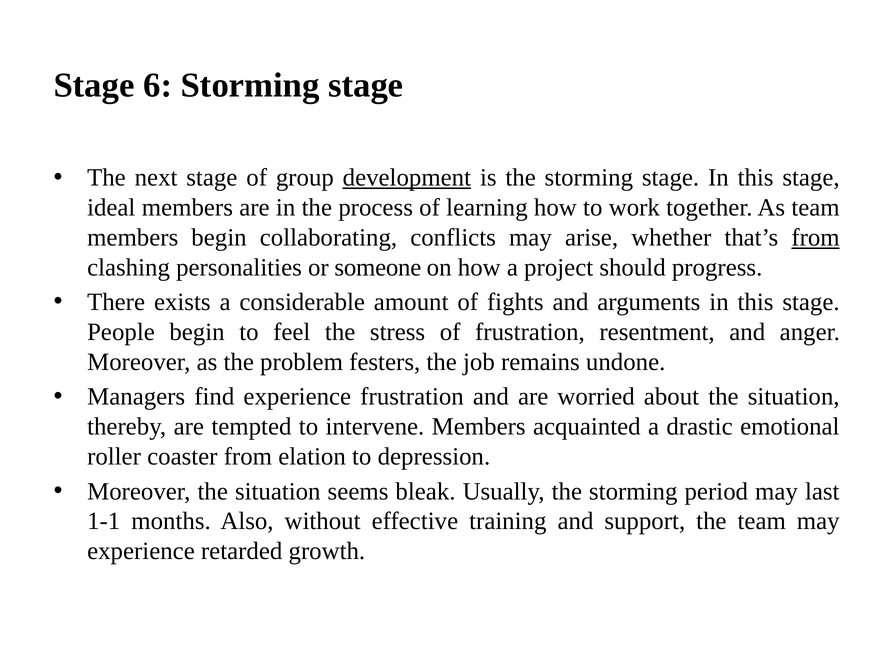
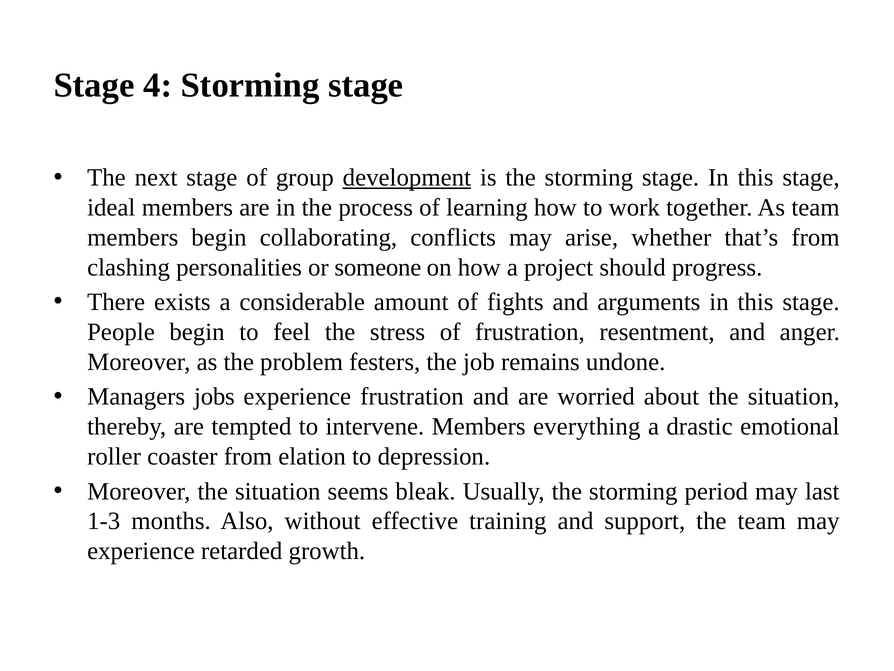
6: 6 -> 4 (158, 85)
from underline: present -> none (815, 237)
find: find -> jobs (214, 396)
acquainted: acquainted -> everything (587, 426)
1-1: 1-1 -> 1-3 (104, 521)
